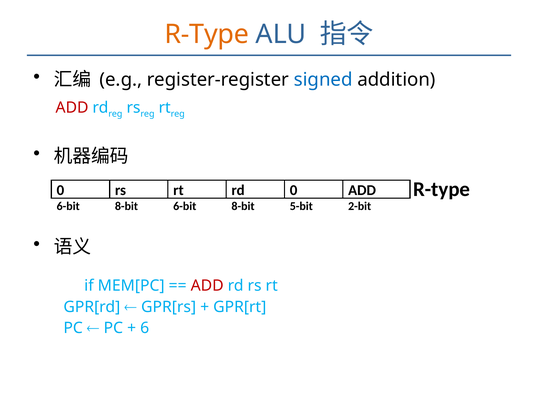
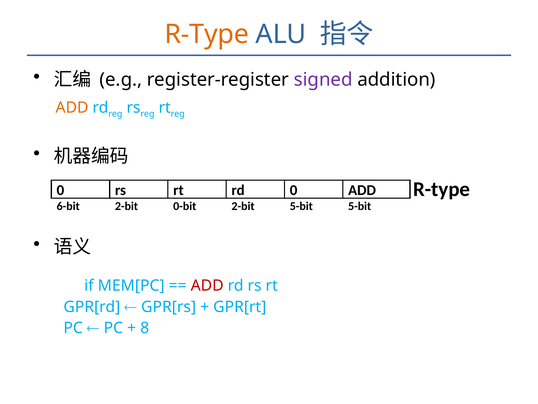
signed colour: blue -> purple (323, 80)
ADD colour: red -> orange (72, 108)
8-bit: 8-bit -> 2-bit (126, 206)
6-bit: 6-bit -> 0-bit (185, 206)
8-bit: 8-bit -> 2-bit (243, 206)
2-bit: 2-bit -> 5-bit (360, 206)
6: 6 -> 8 (145, 328)
